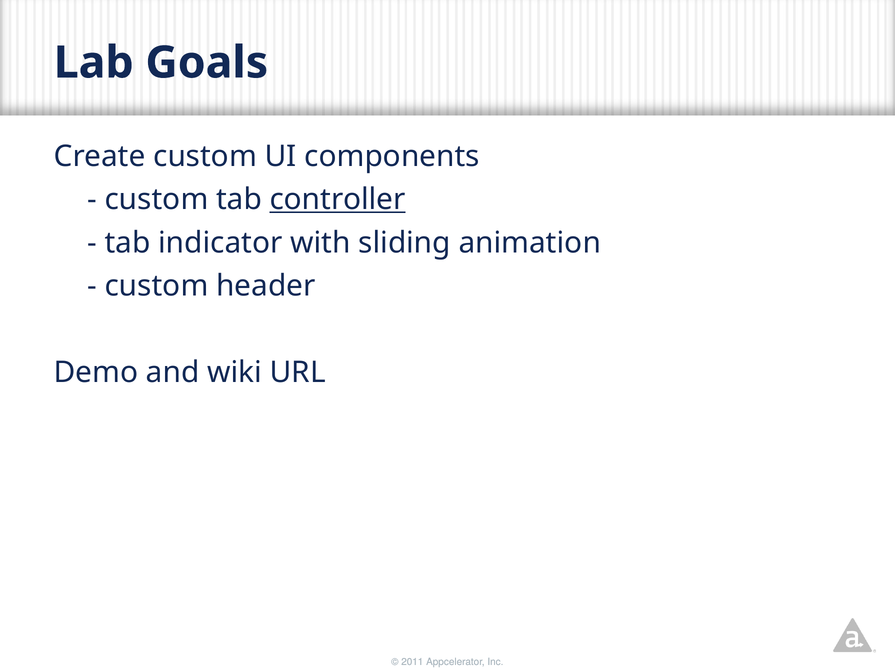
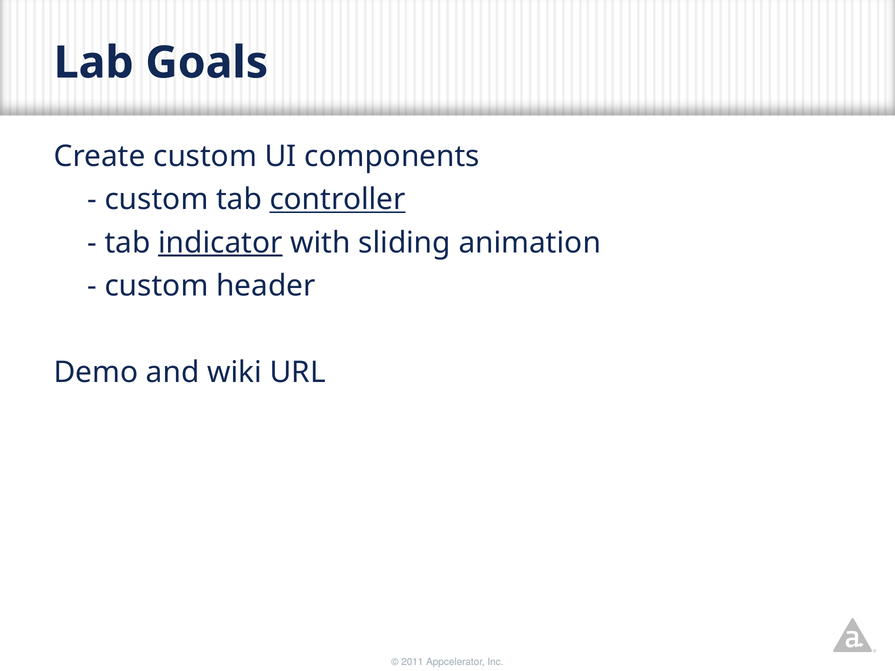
indicator underline: none -> present (220, 243)
